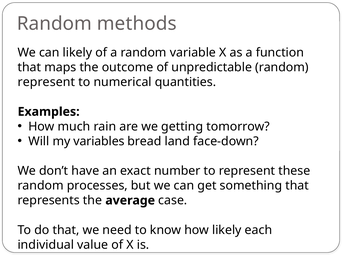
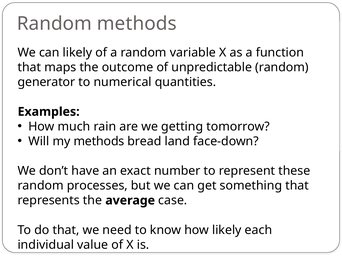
represent: represent -> generator (46, 82)
my variables: variables -> methods (99, 142)
